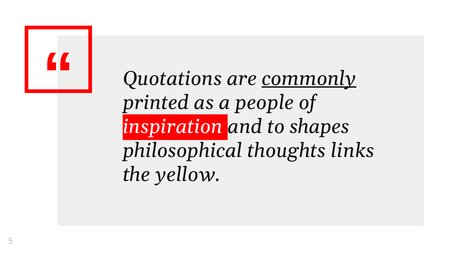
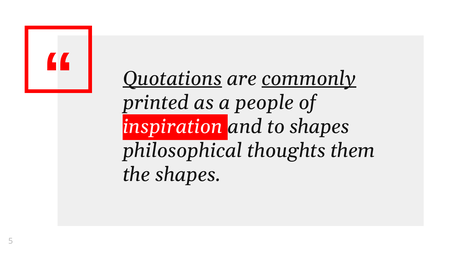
Quotations underline: none -> present (172, 78)
links: links -> them (353, 150)
the yellow: yellow -> shapes (188, 174)
